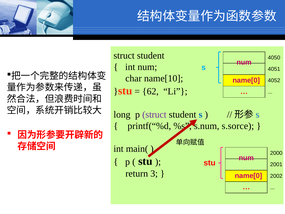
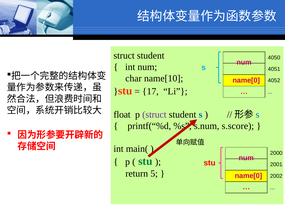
62: 62 -> 17 (150, 91)
long: long -> float (122, 114)
s.sorce: s.sorce -> s.score (238, 126)
stu colour: black -> green (145, 161)
3: 3 -> 5 (154, 173)
